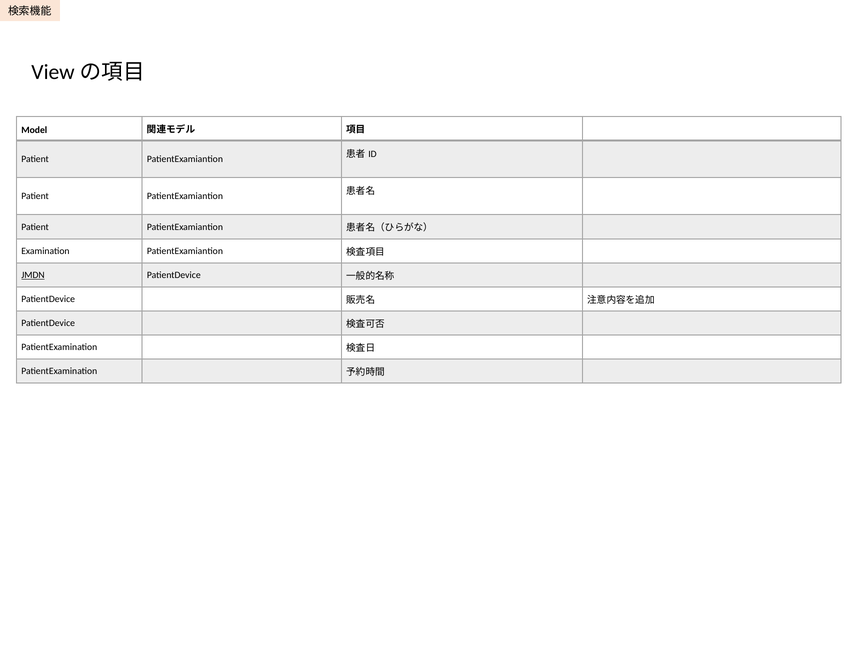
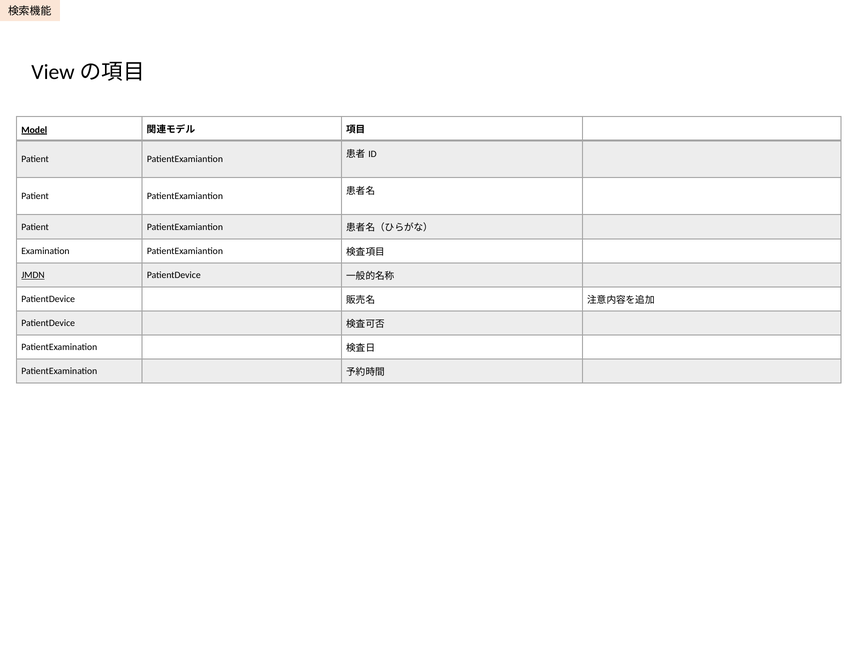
Model underline: none -> present (34, 130)
